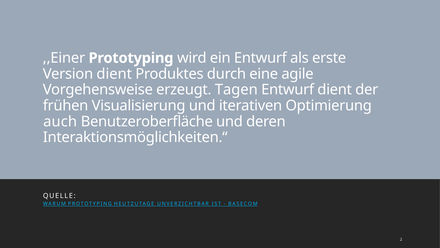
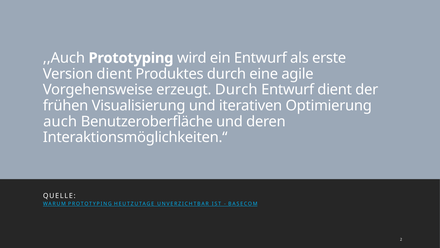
,,Einer: ,,Einer -> ,,Auch (64, 58)
erzeugt Tagen: Tagen -> Durch (236, 90)
